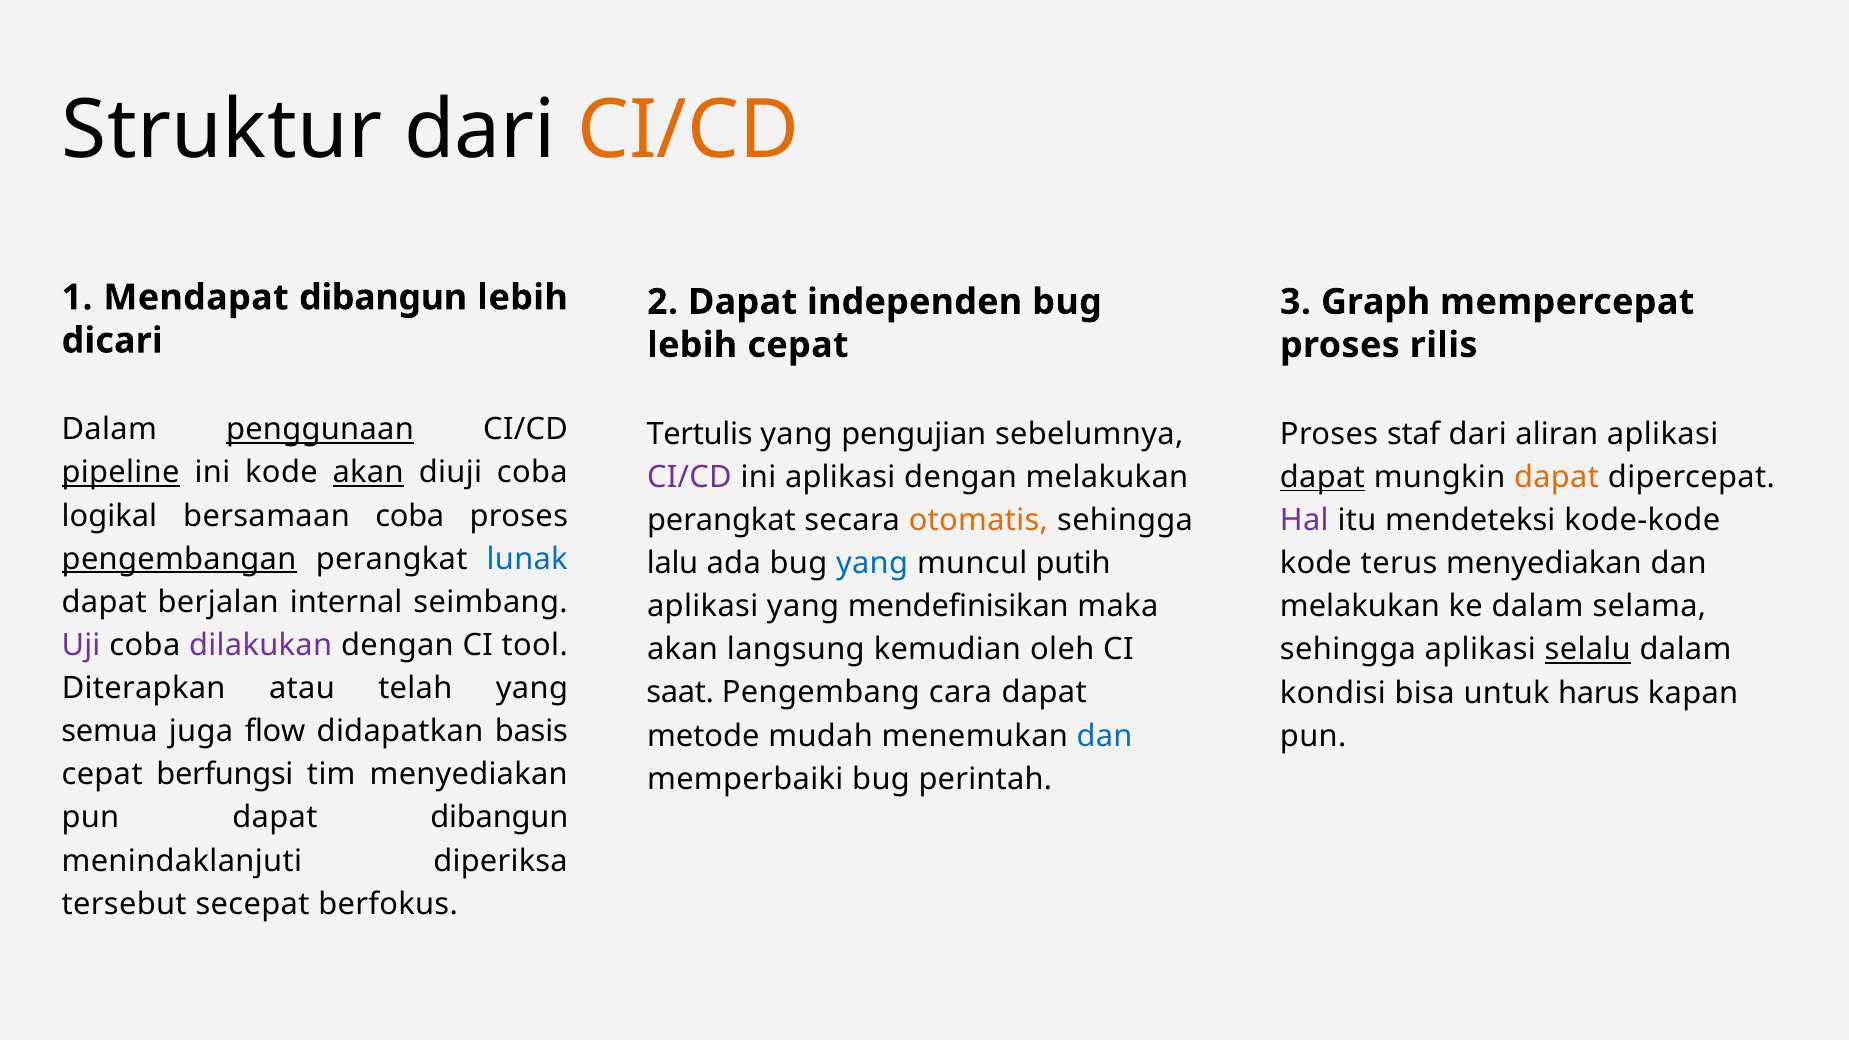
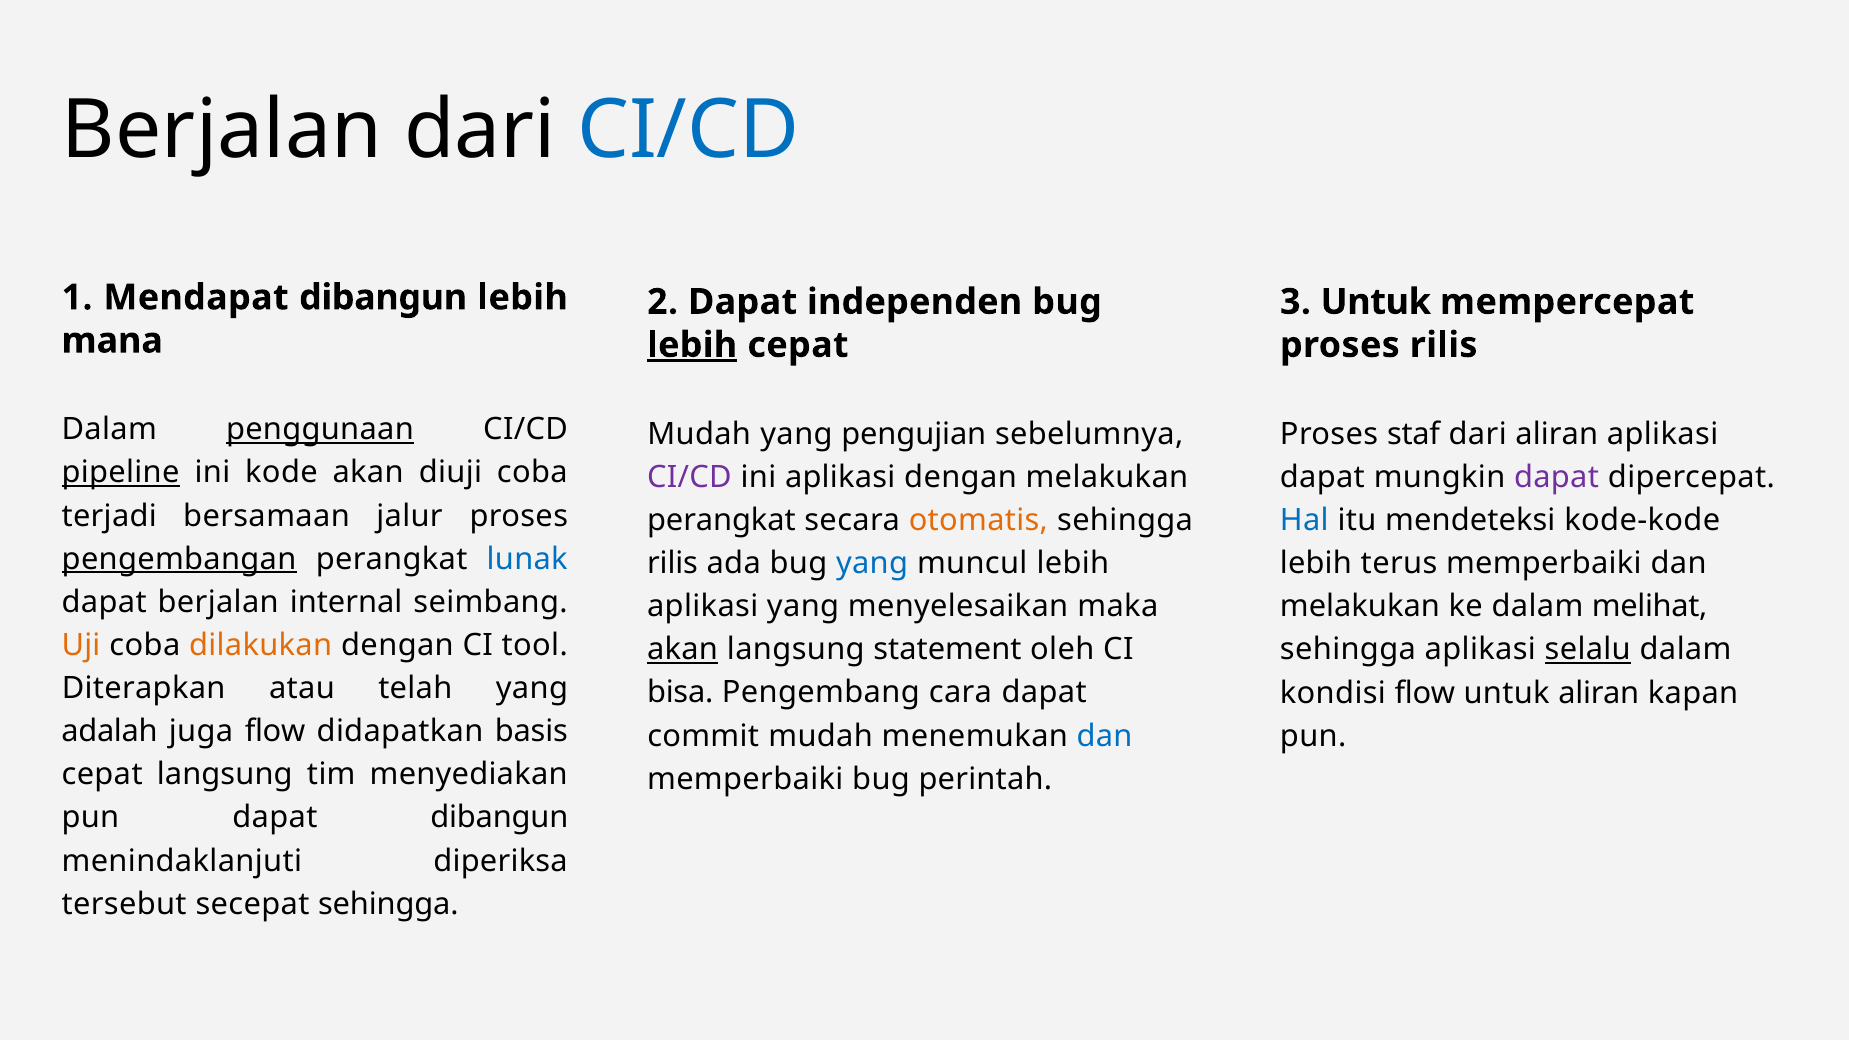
Struktur: Struktur -> Berjalan (222, 131)
CI/CD colour: orange -> blue (688, 131)
3 Graph: Graph -> Untuk (1376, 302)
dicari: dicari -> mana (112, 341)
lebih underline: none -> present (692, 345)
Tertulis: Tertulis -> Mudah (699, 434)
akan underline: present -> none (368, 473)
dapat underline: present -> none (1322, 477)
dapat colour: orange -> purple (1556, 477)
logikal: logikal -> terjadi (109, 516)
bersamaan coba: coba -> jalur (410, 516)
Hal colour: purple -> blue (1304, 520)
lalu: lalu -> rilis (673, 563)
muncul putih: putih -> lebih (1073, 563)
kode: kode -> lebih (1316, 563)
terus menyediakan: menyediakan -> memperbaiki (1544, 563)
mendefinisikan: mendefinisikan -> menyelesaikan (958, 607)
selama: selama -> melihat (1650, 607)
Uji colour: purple -> orange (81, 645)
dilakukan colour: purple -> orange (261, 645)
akan underline: none -> present (683, 650)
kemudian: kemudian -> statement (947, 650)
saat: saat -> bisa (680, 693)
kondisi bisa: bisa -> flow (1425, 693)
untuk harus: harus -> aliran (1599, 693)
semua: semua -> adalah (110, 732)
metode: metode -> commit (703, 736)
cepat berfungsi: berfungsi -> langsung (225, 775)
secepat berfokus: berfokus -> sehingga (388, 904)
